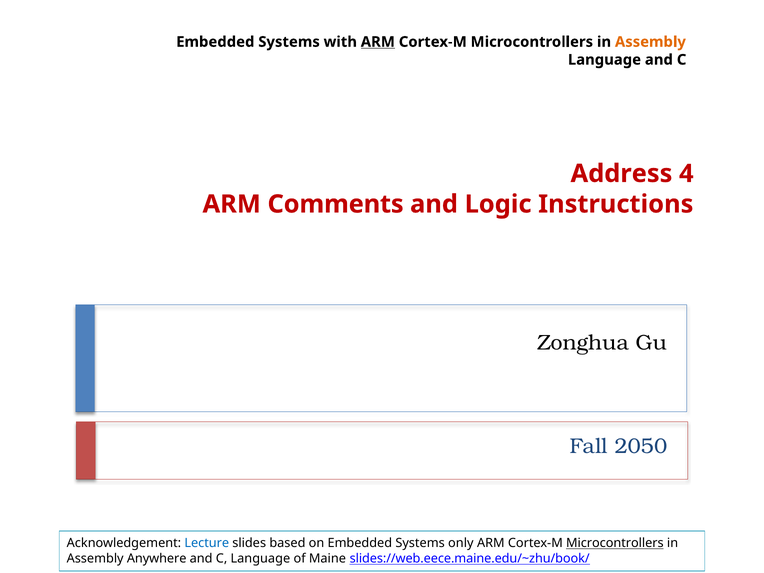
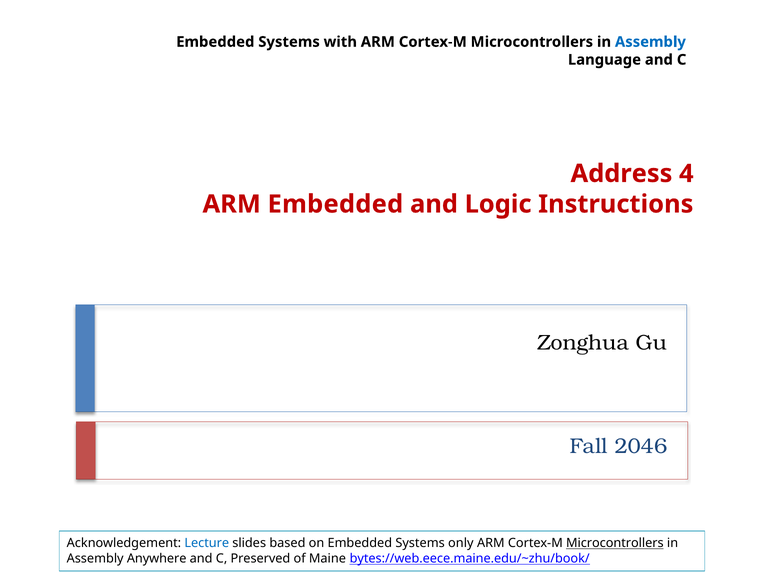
ARM underline: present -> none (378, 42)
Assembly colour: orange -> blue (650, 42)
ARM Comments: Comments -> Embedded (335, 204)
2050: 2050 -> 2046 (641, 446)
C Language: Language -> Preserved (260, 559)
slides://web.eece.maine.edu/~zhu/book/: slides://web.eece.maine.edu/~zhu/book/ -> bytes://web.eece.maine.edu/~zhu/book/ (470, 559)
